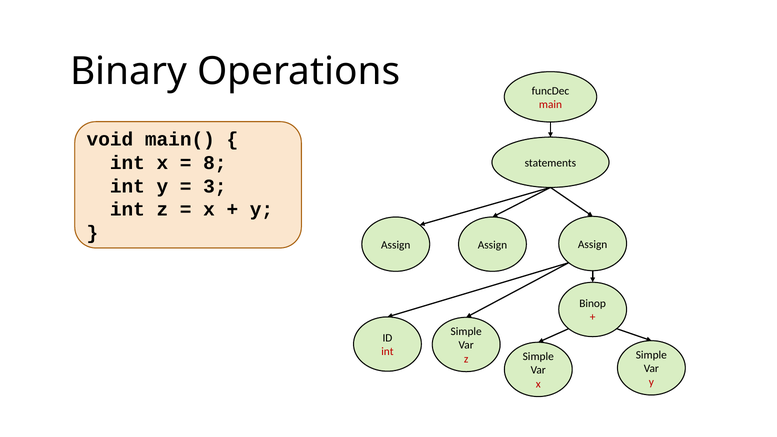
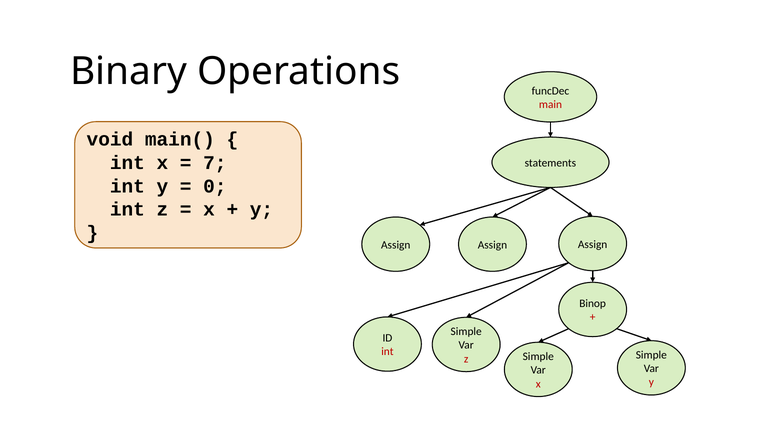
8: 8 -> 7 (215, 163)
3: 3 -> 0 (215, 186)
